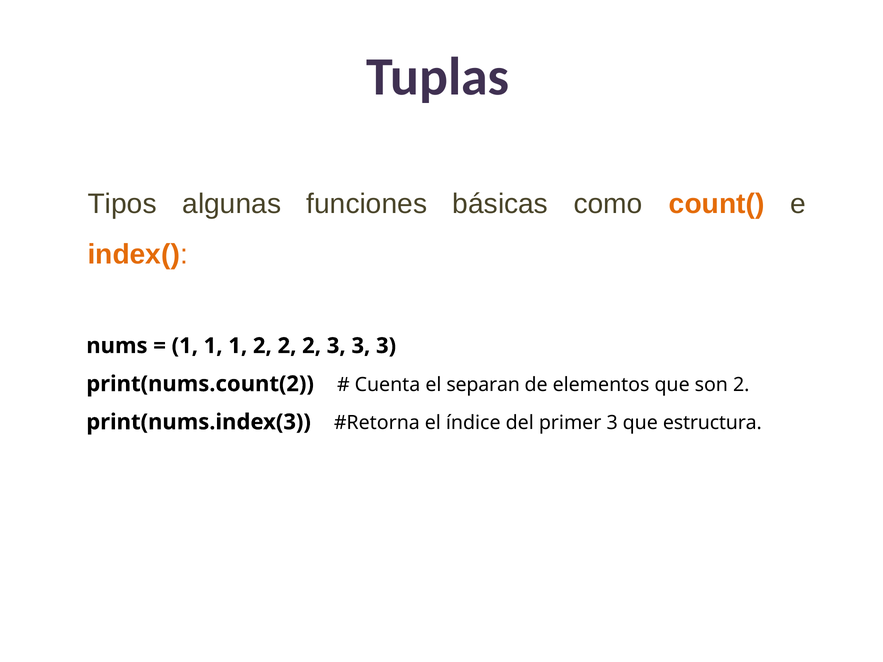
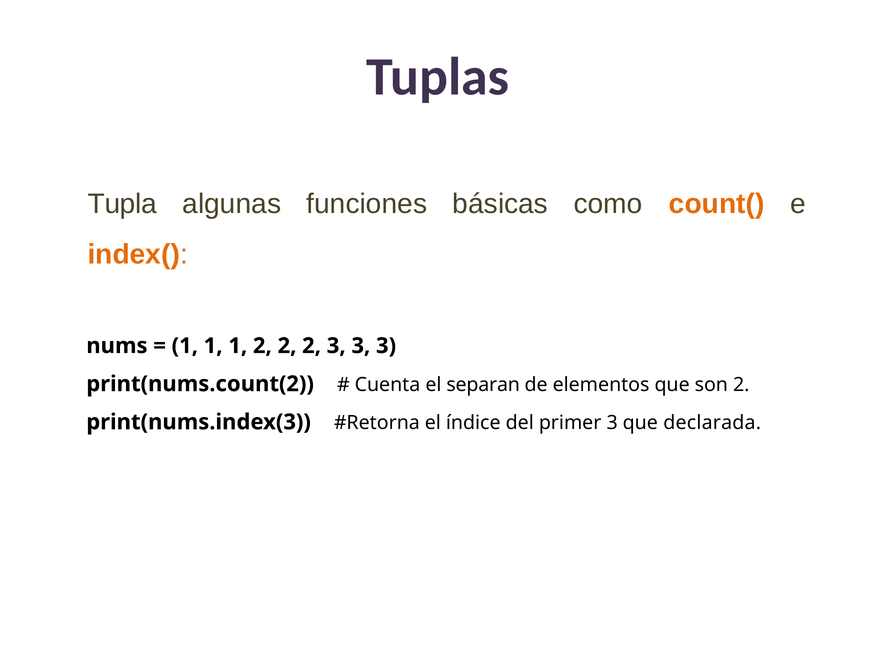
Tipos: Tipos -> Tupla (122, 204)
estructura: estructura -> declarada (712, 423)
